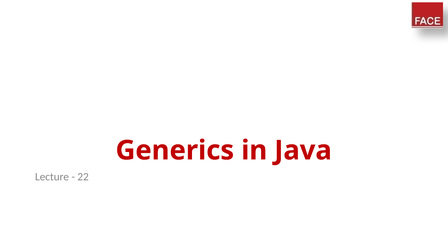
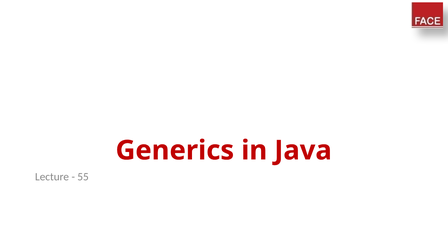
22: 22 -> 55 (83, 177)
